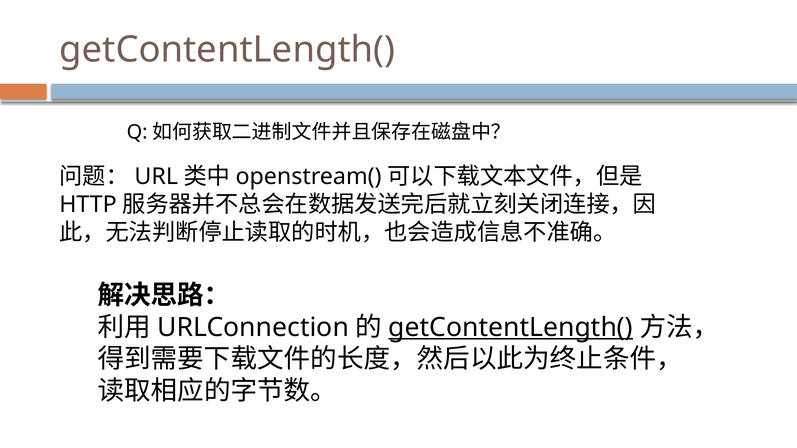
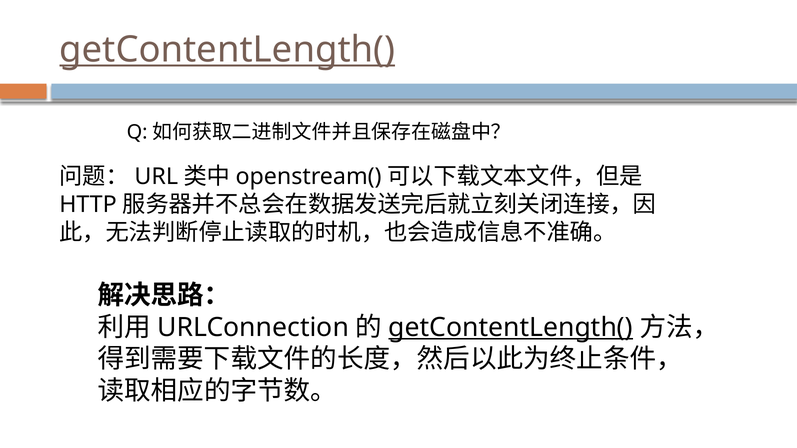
getContentLength( underline: none -> present (227, 50)
